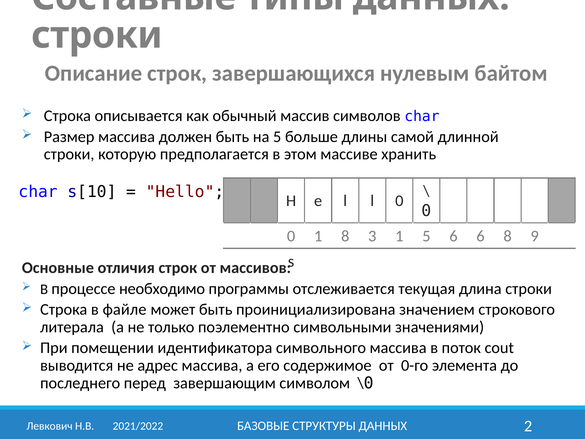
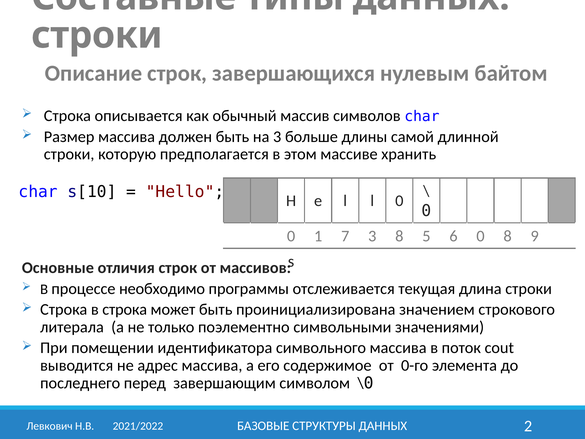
на 5: 5 -> 3 (277, 137)
1 8: 8 -> 7 (345, 236)
3 1: 1 -> 8 (399, 236)
6 6: 6 -> 0 (481, 236)
в файле: файле -> строка (125, 309)
